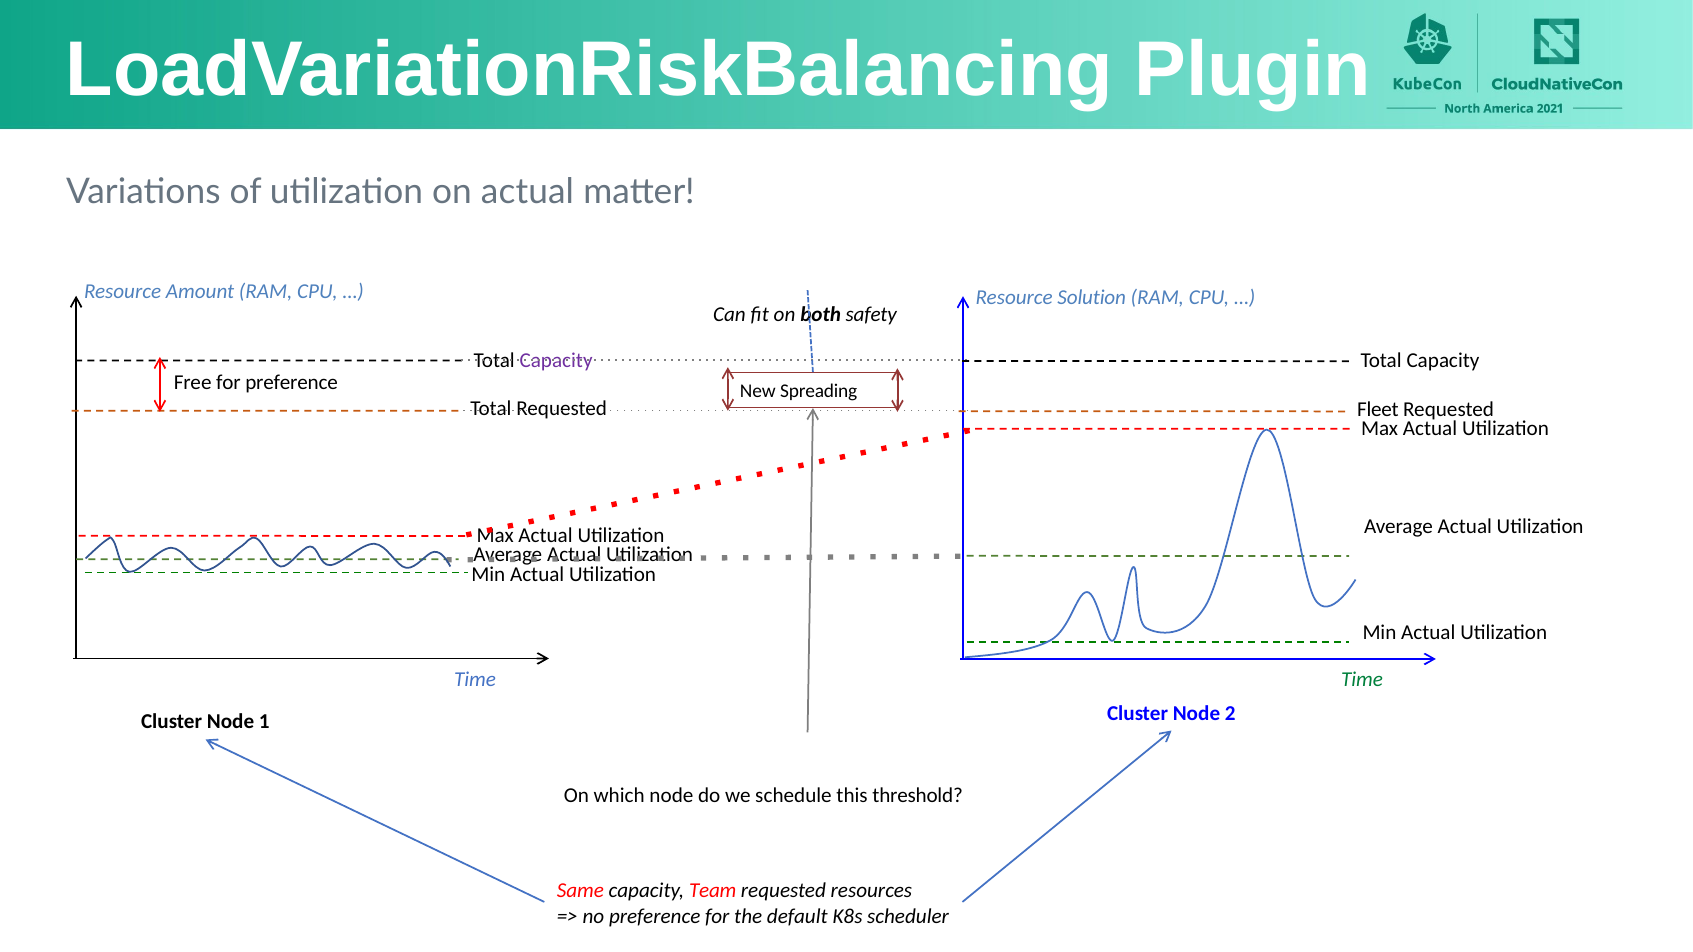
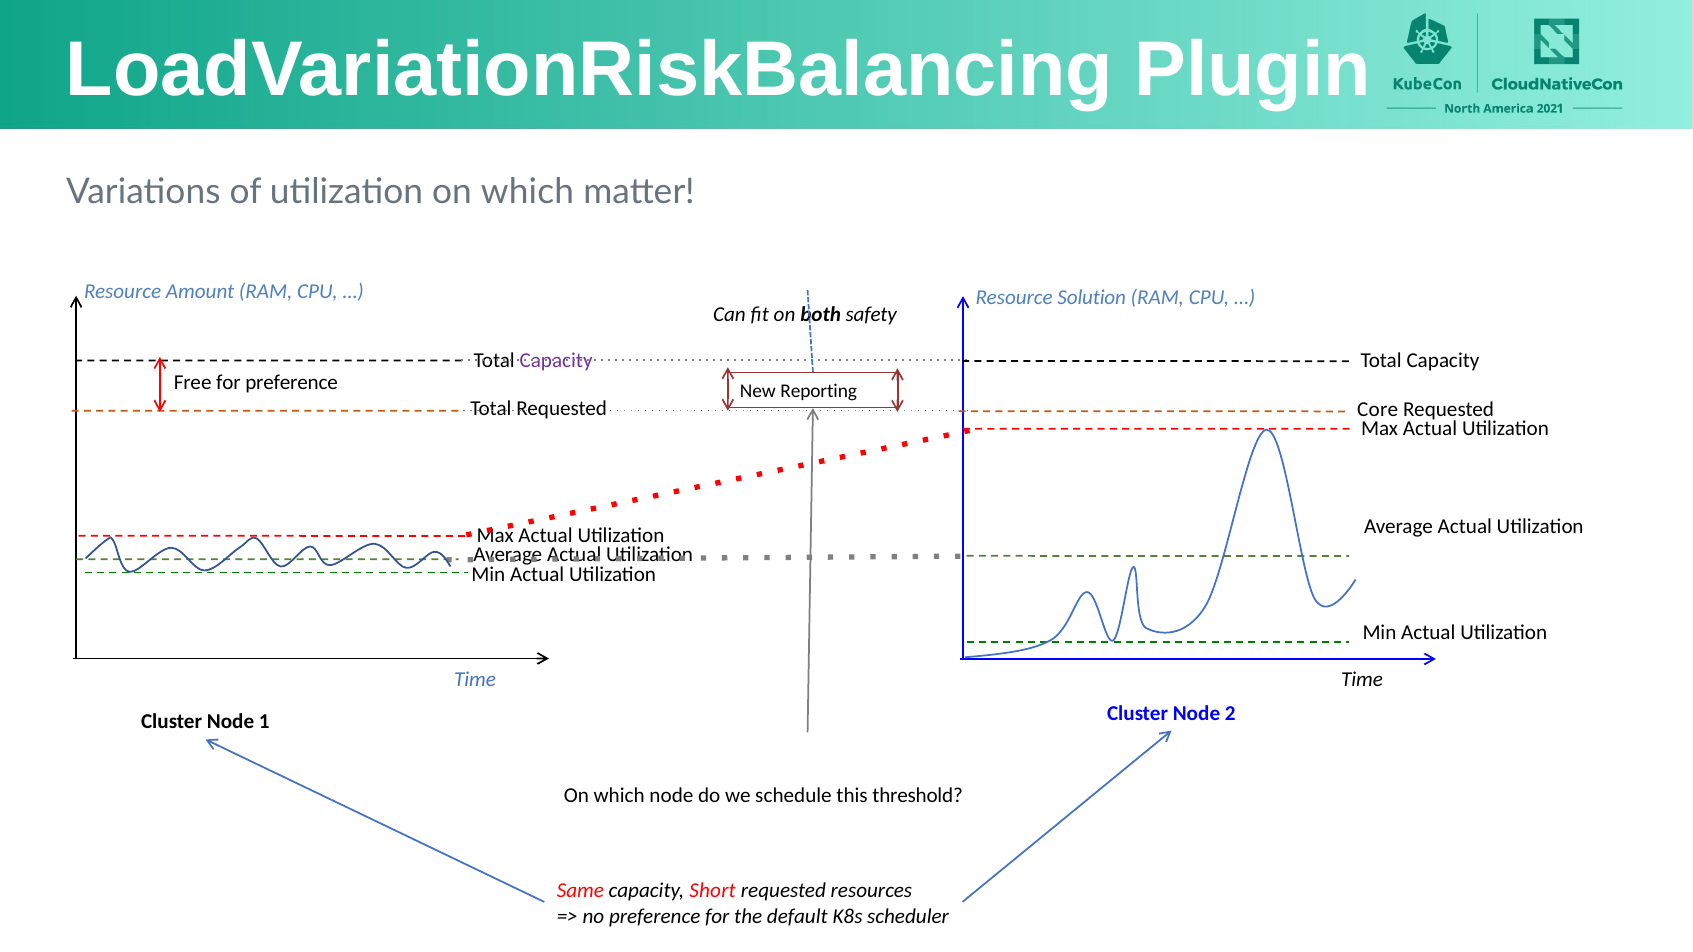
utilization on actual: actual -> which (527, 192)
Spreading: Spreading -> Reporting (819, 392)
Fleet: Fleet -> Core (1378, 410)
Time colour: green -> black (1362, 680)
Team: Team -> Short (713, 891)
